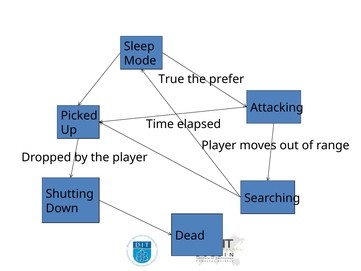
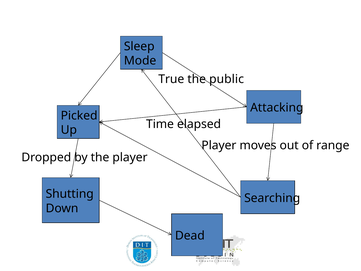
prefer: prefer -> public (227, 79)
